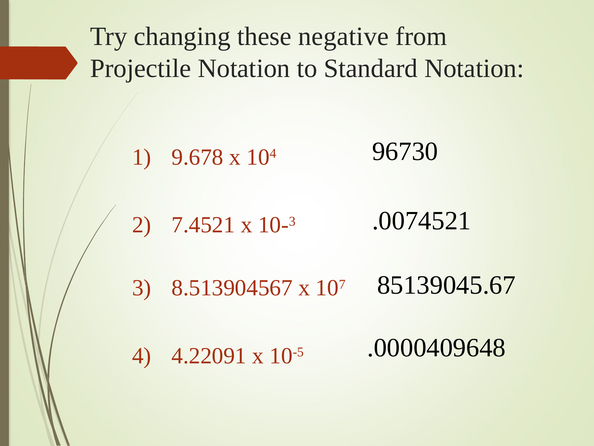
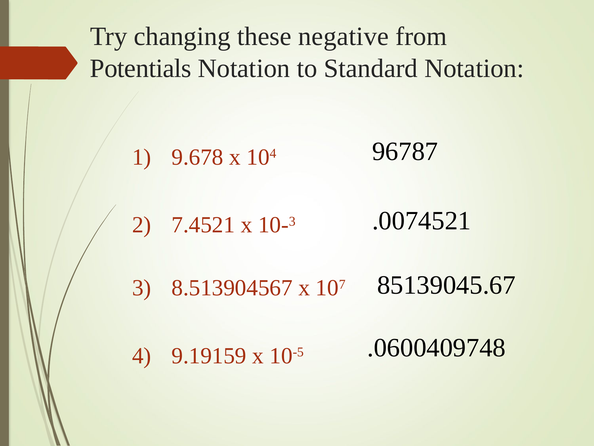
Projectile: Projectile -> Potentials (141, 68)
96730: 96730 -> 96787 (405, 151)
.0000409648: .0000409648 -> .0600409748 (436, 347)
4.22091: 4.22091 -> 9.19159 (209, 355)
